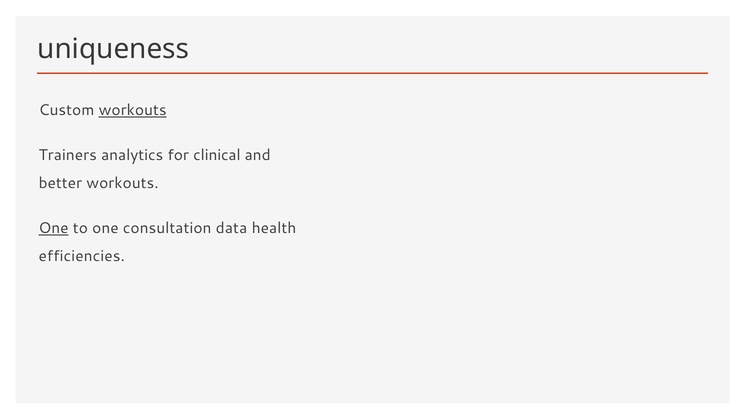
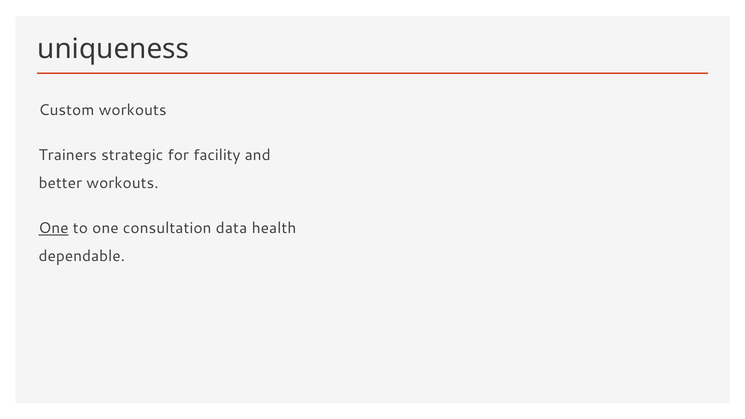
workouts underline: present -> none (133, 110)
analytics: analytics -> strategic (132, 155)
clinical: clinical -> facility (217, 155)
efficiencies: efficiencies -> dependable (82, 256)
